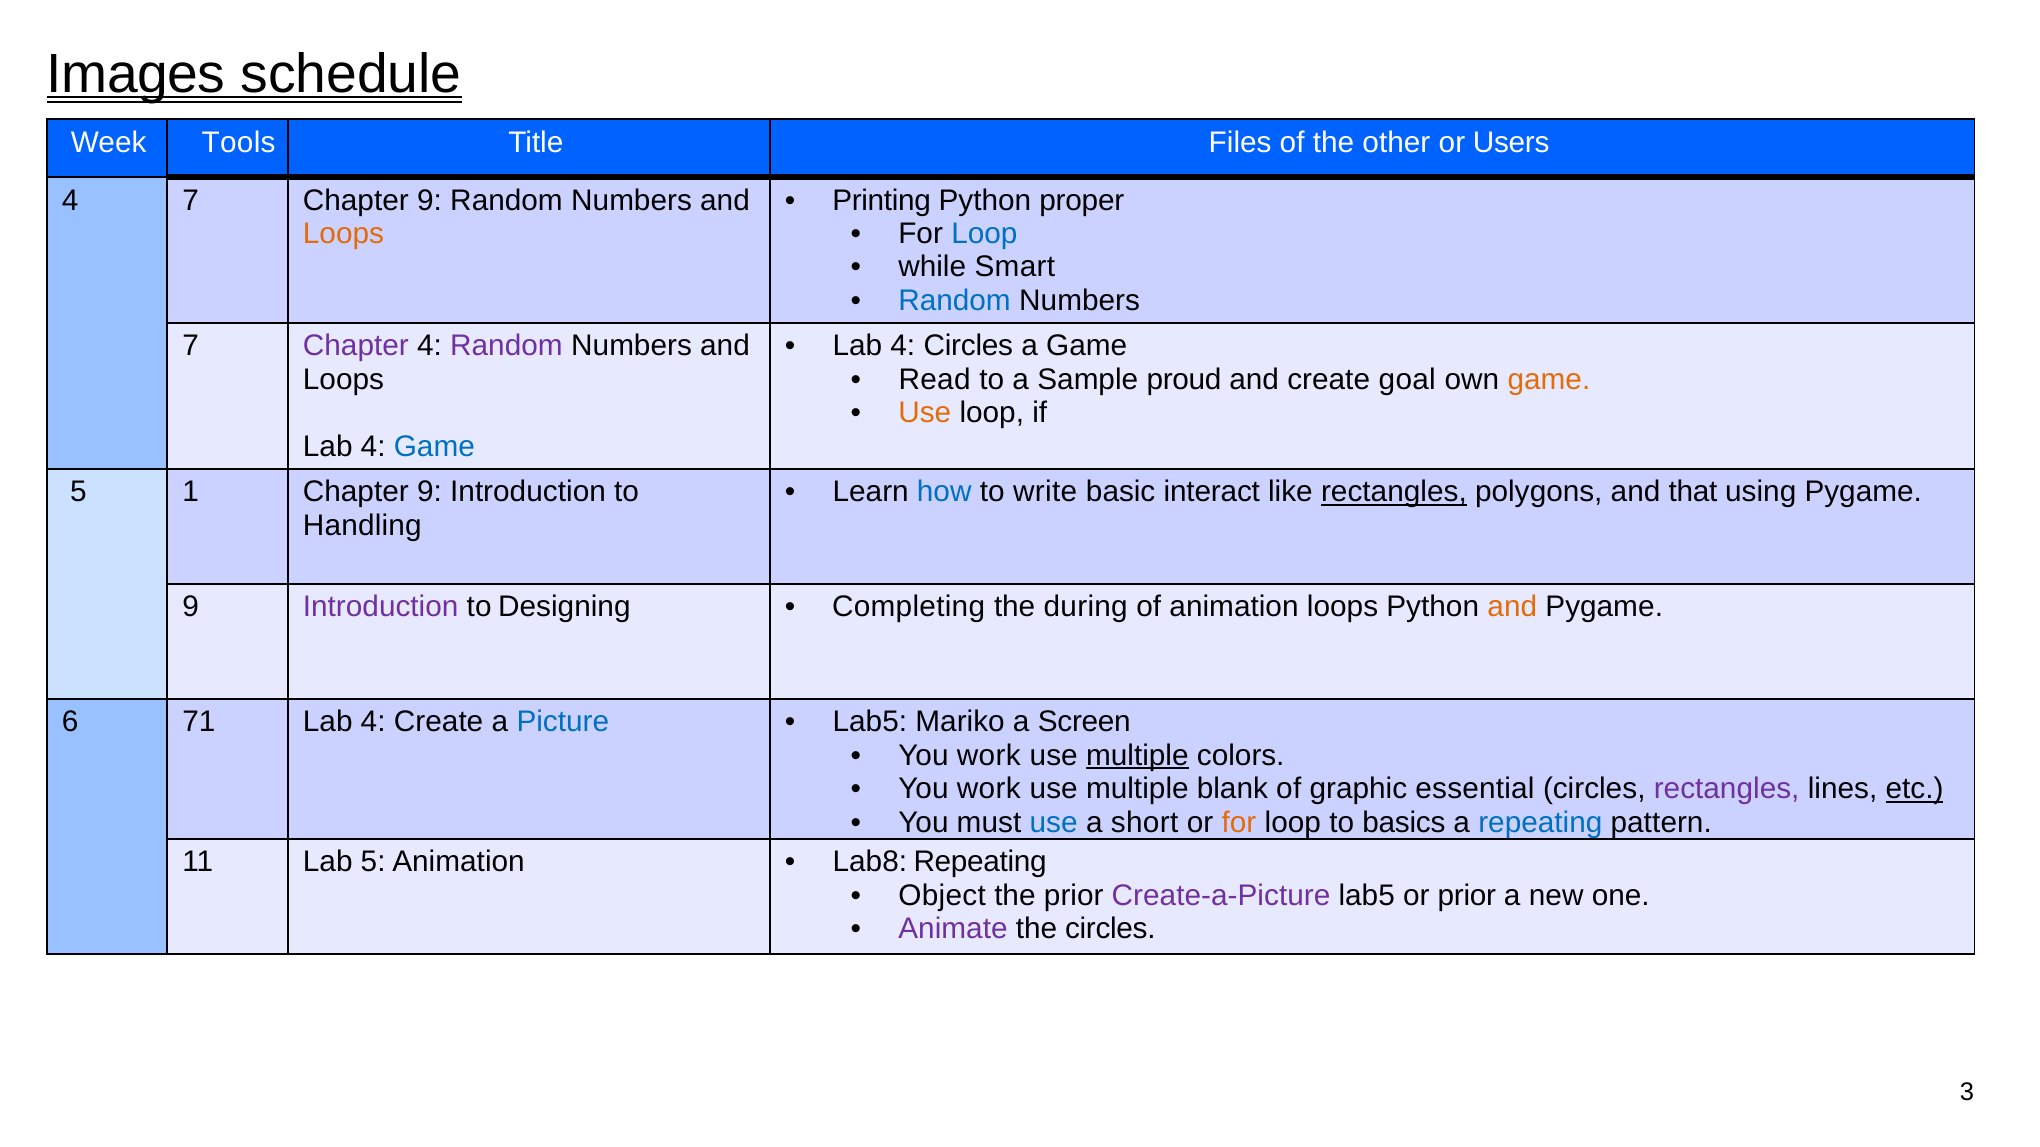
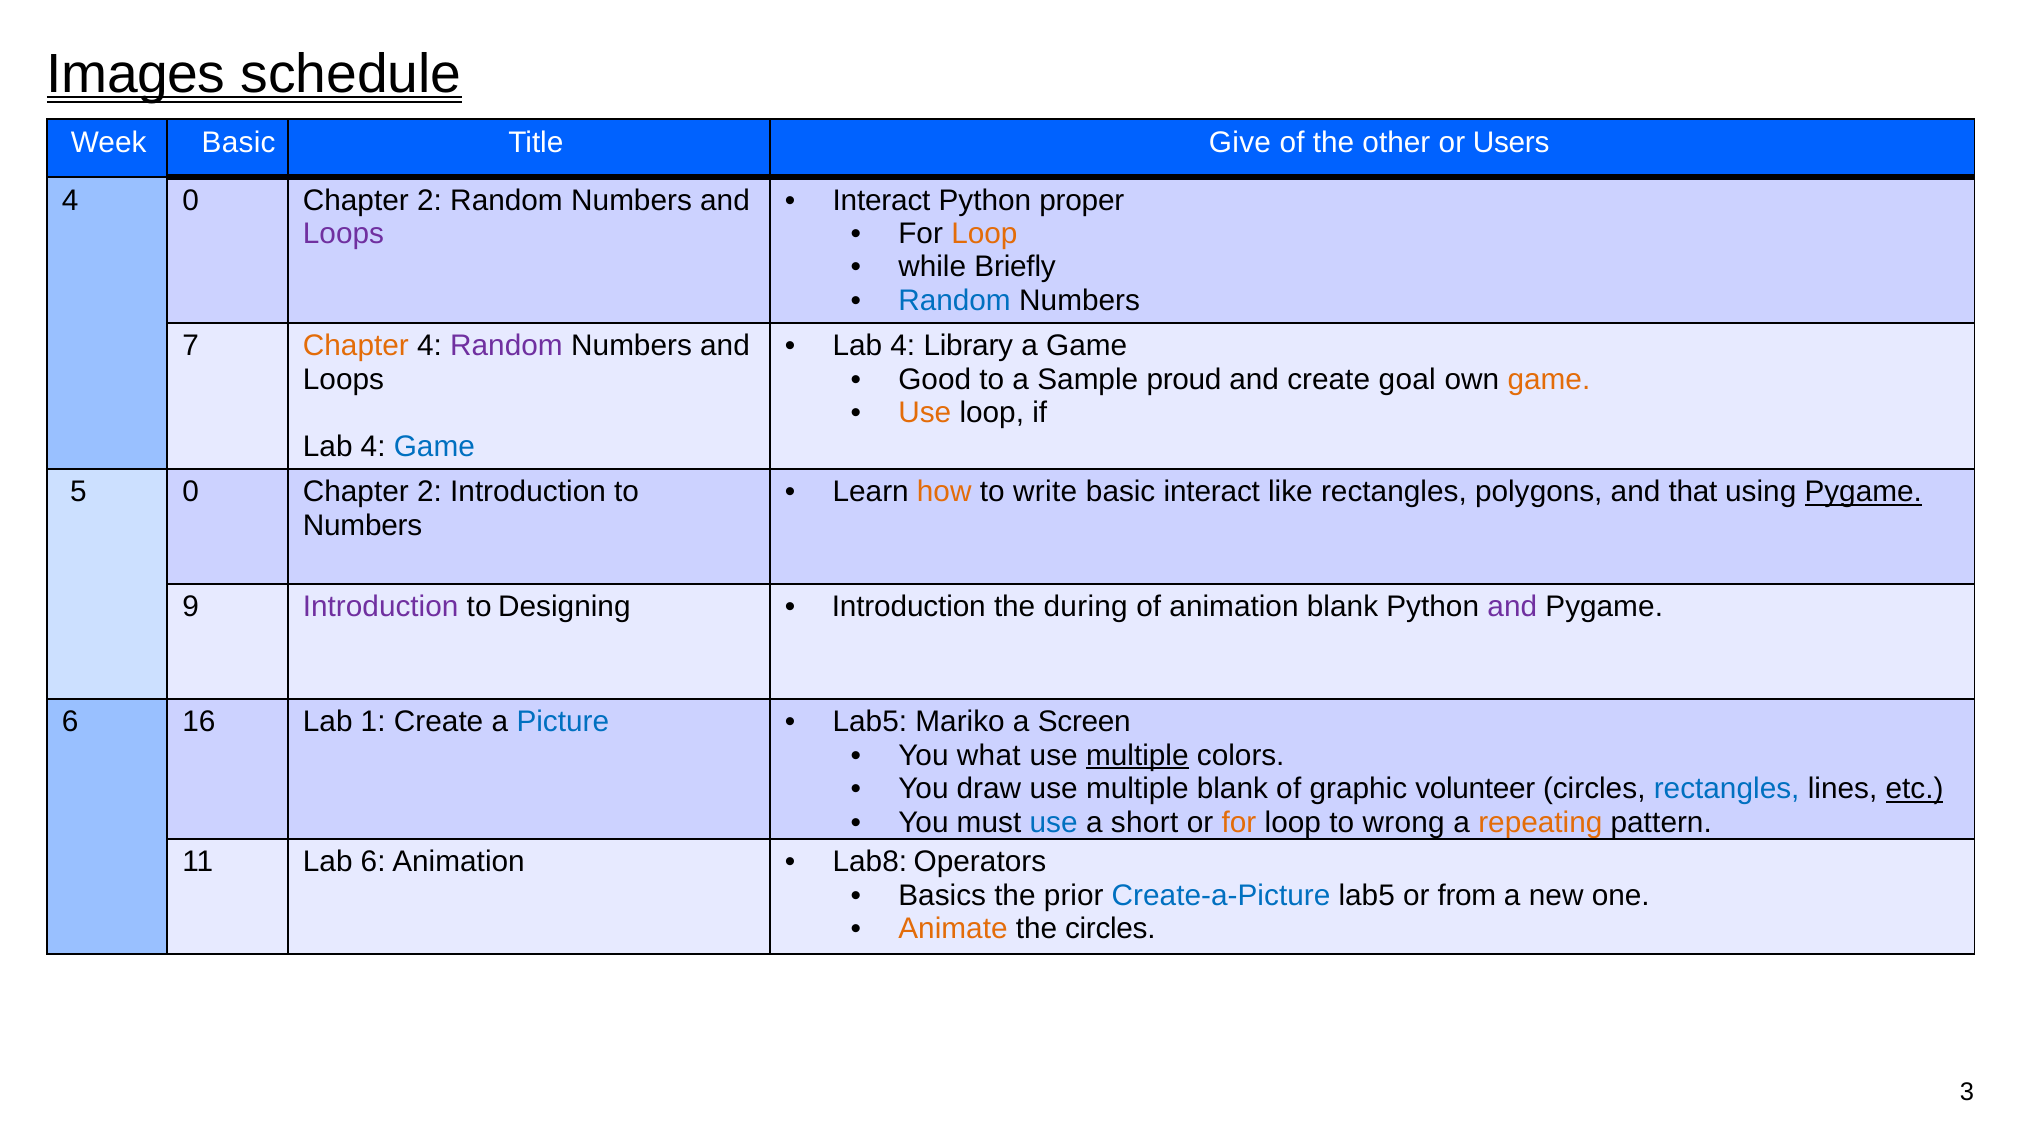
Week Tools: Tools -> Basic (239, 142)
Files: Files -> Give (1240, 142)
4 7: 7 -> 0 (191, 200)
9: 9 -> 2 (429, 200)
Printing: Printing -> Interact (882, 200)
Loops colour: orange -> purple (343, 234)
Loop colour: blue -> orange (984, 234)
Smart: Smart -> Briefly (1015, 267)
Chapter colour: purple -> orange (356, 346)
4 Circles: Circles -> Library (968, 346)
Read: Read -> Good (935, 380)
5 1: 1 -> 0 (191, 492)
9: 9 -> 2 (429, 492)
how colour: blue -> orange (944, 492)
rectangles underline: present -> none (1394, 492)
Pygame underline: none -> present (1863, 492)
Handling: Handling -> Numbers (363, 525)
Completing: Completing -> Introduction (909, 607)
animation loops: loops -> blank (1343, 607)
and colour: orange -> purple (1512, 607)
71: 71 -> 16 (199, 722)
4: 4 -> 1 (373, 722)
work: work -> what (989, 756)
work: work -> draw (989, 789)
essential: essential -> volunteer (1475, 789)
rectangles colour: purple -> blue (1727, 789)
basics: basics -> wrong (1404, 823)
repeating colour: blue -> orange (1540, 823)
Lab 5: 5 -> 6 (373, 862)
Lab8 Repeating: Repeating -> Operators (980, 862)
Object: Object -> Basics (942, 896)
Create-a-Picture colour: purple -> blue (1221, 896)
or prior: prior -> from (1467, 896)
Animate colour: purple -> orange (953, 929)
